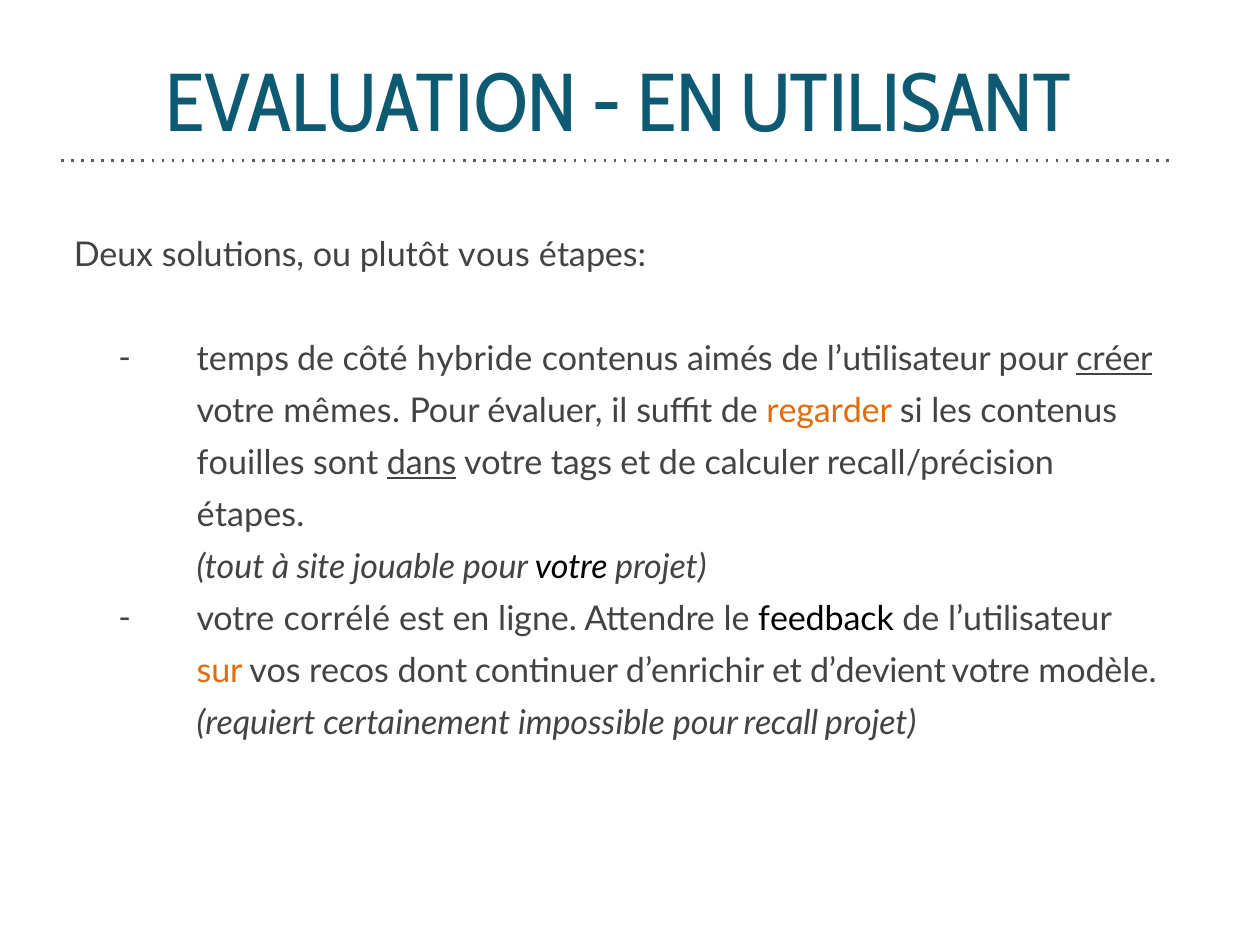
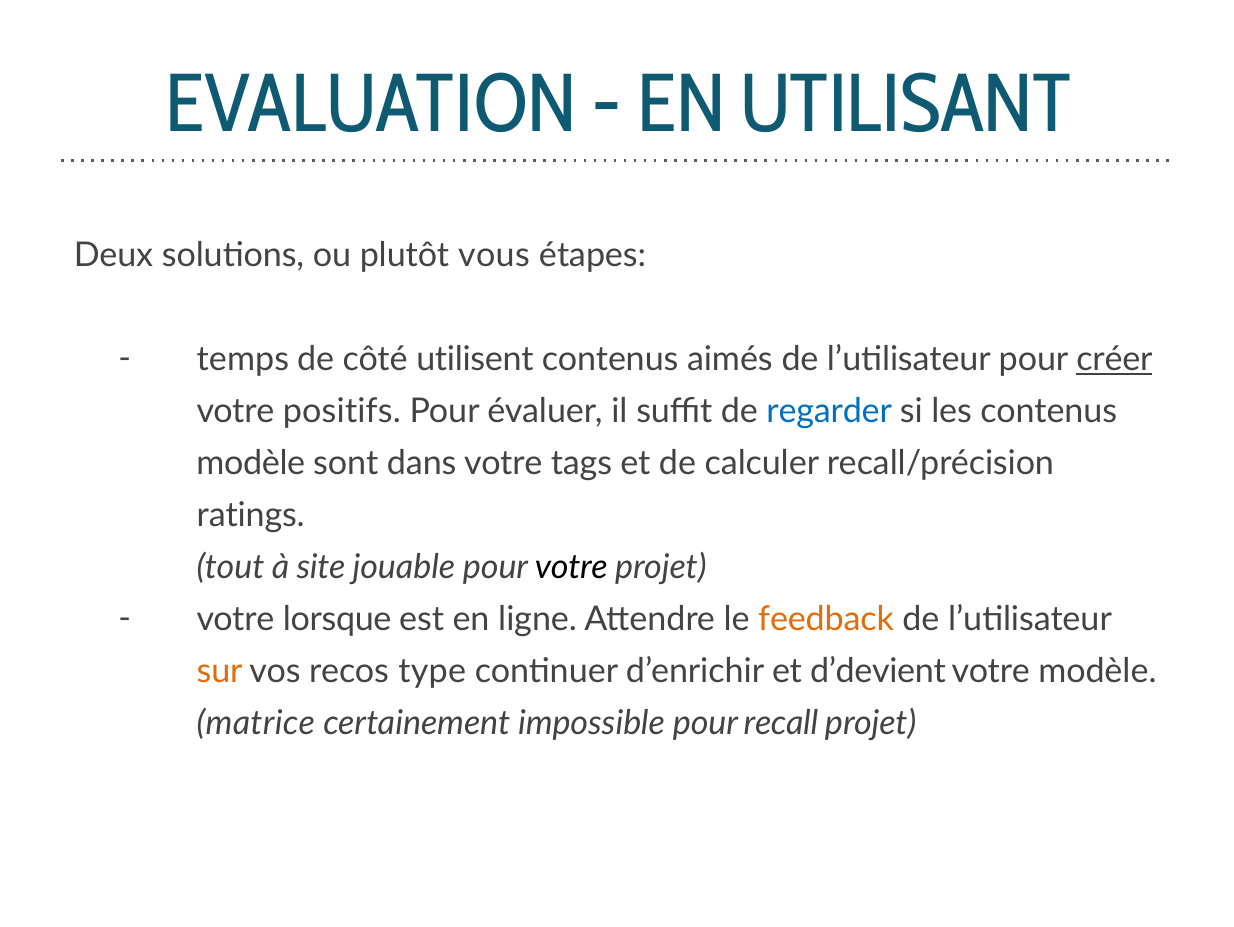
hybride: hybride -> utilisent (475, 359)
mêmes: mêmes -> positifs (342, 411)
regarder colour: orange -> blue (829, 411)
fouilles: fouilles -> modèle (251, 463)
dans underline: present -> none (422, 463)
étapes: étapes -> ratings (251, 515)
corrélé: corrélé -> lorsque (337, 619)
feedback colour: black -> orange (826, 619)
dont: dont -> type (432, 671)
requiert: requiert -> matrice (256, 723)
